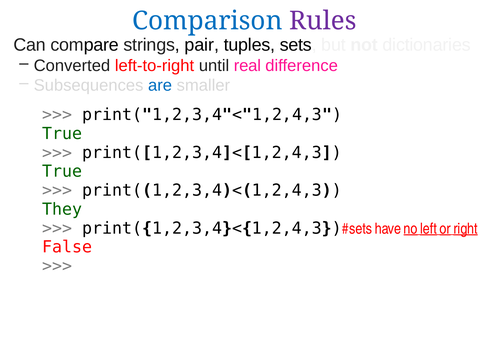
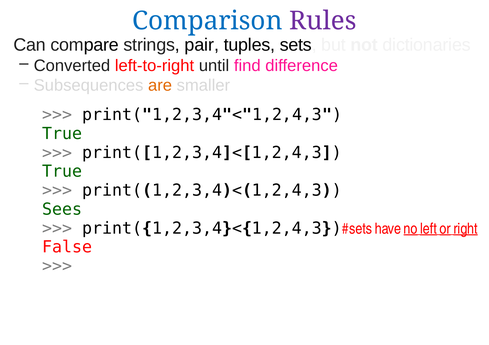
real: real -> find (247, 66)
are colour: blue -> orange (160, 85)
They: They -> Sees (62, 209)
